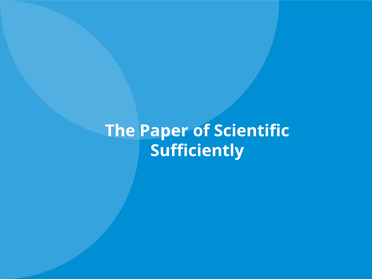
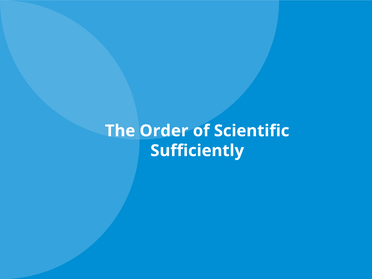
Paper: Paper -> Order (164, 131)
